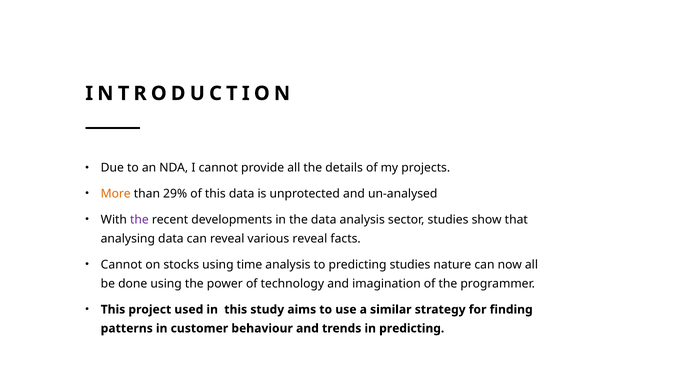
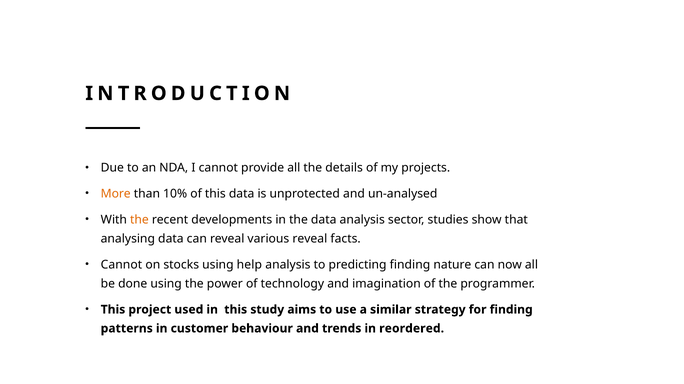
29%: 29% -> 10% (175, 194)
the colour: purple -> orange (139, 220)
time: time -> help (249, 265)
predicting studies: studies -> finding (410, 265)
in predicting: predicting -> reordered (412, 329)
